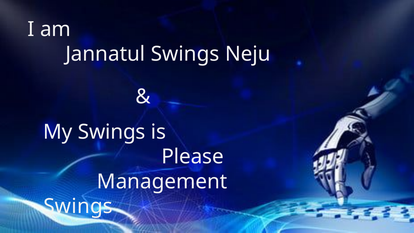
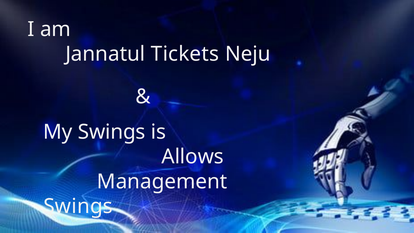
Jannatul Swings: Swings -> Tickets (185, 54)
Please: Please -> Allows (193, 157)
